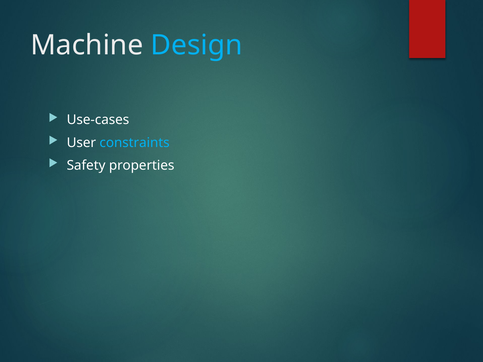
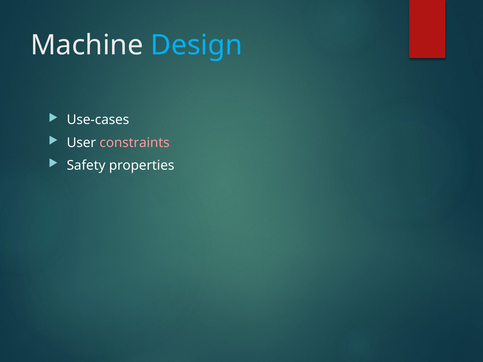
constraints colour: light blue -> pink (135, 143)
